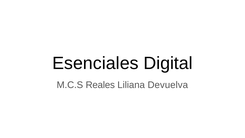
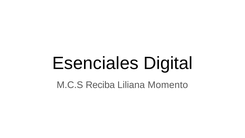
Reales: Reales -> Reciba (100, 85)
Devuelva: Devuelva -> Momento (168, 85)
